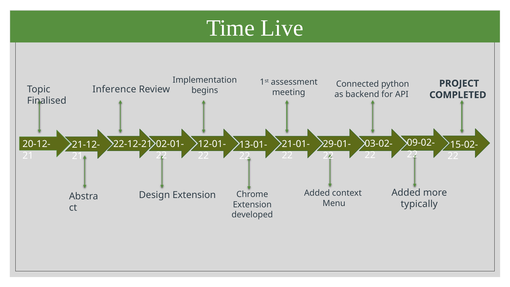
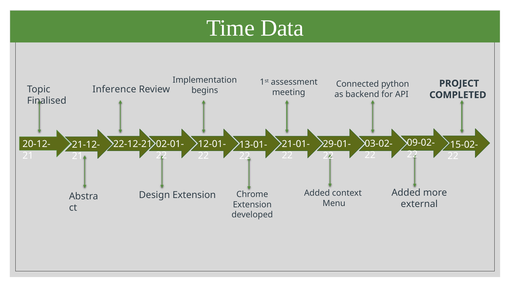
Live: Live -> Data (282, 28)
typically: typically -> external (419, 204)
